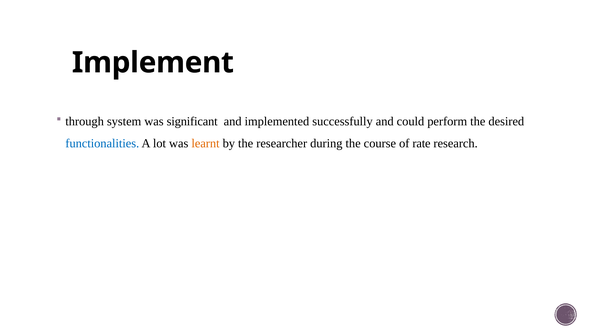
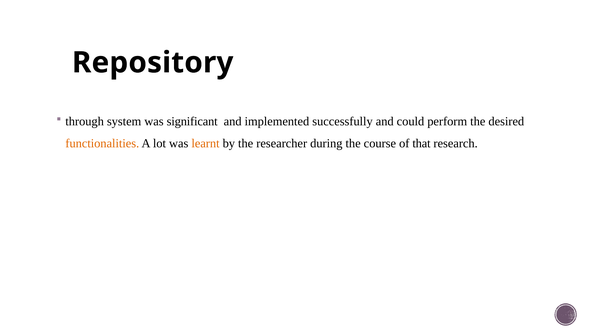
Implement: Implement -> Repository (153, 63)
functionalities colour: blue -> orange (102, 143)
rate: rate -> that (421, 143)
